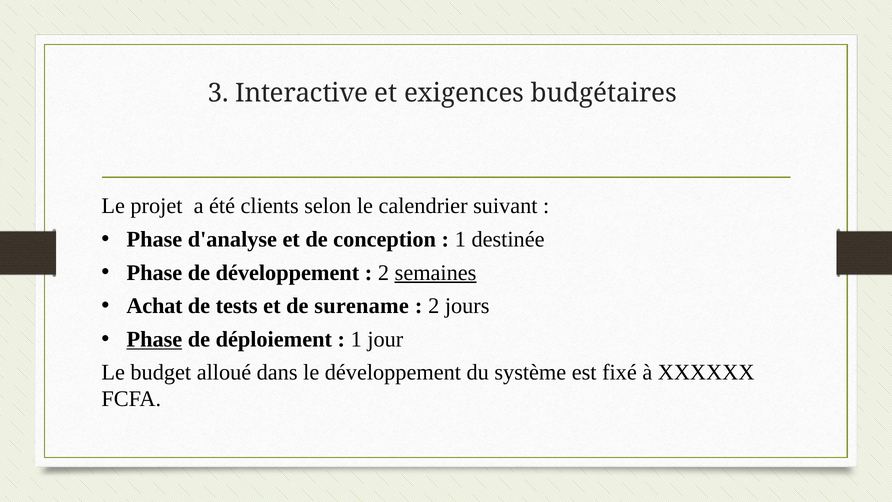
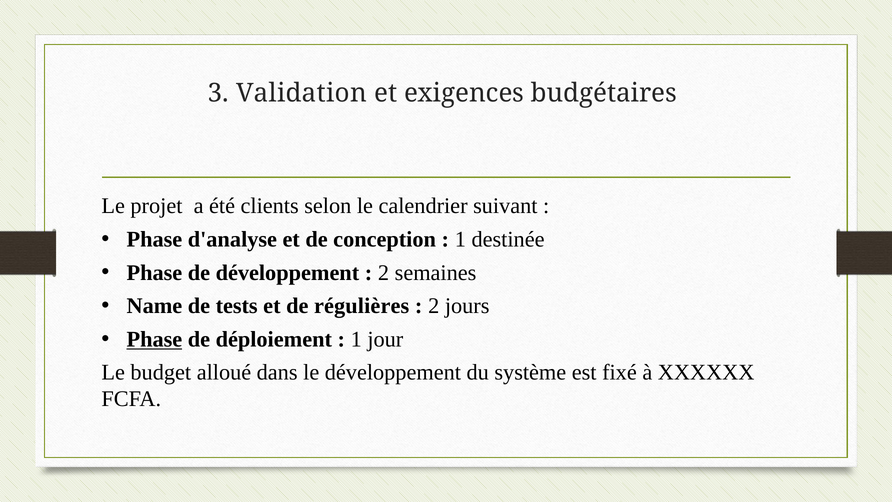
Interactive: Interactive -> Validation (301, 93)
semaines underline: present -> none (436, 273)
Achat: Achat -> Name (154, 306)
surename: surename -> régulières (362, 306)
